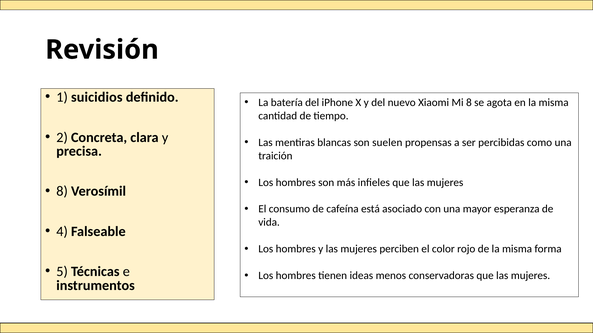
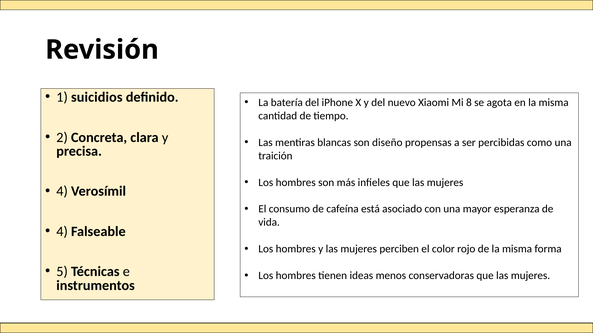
suelen: suelen -> diseño (387, 143)
8: 8 -> 4 (62, 192)
